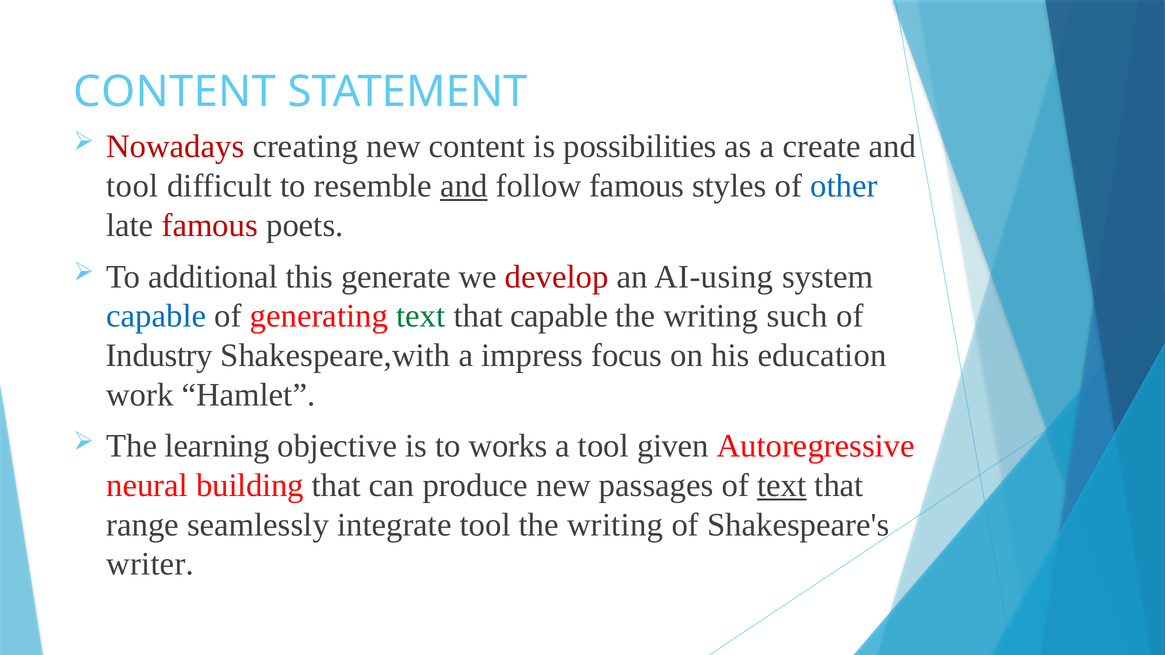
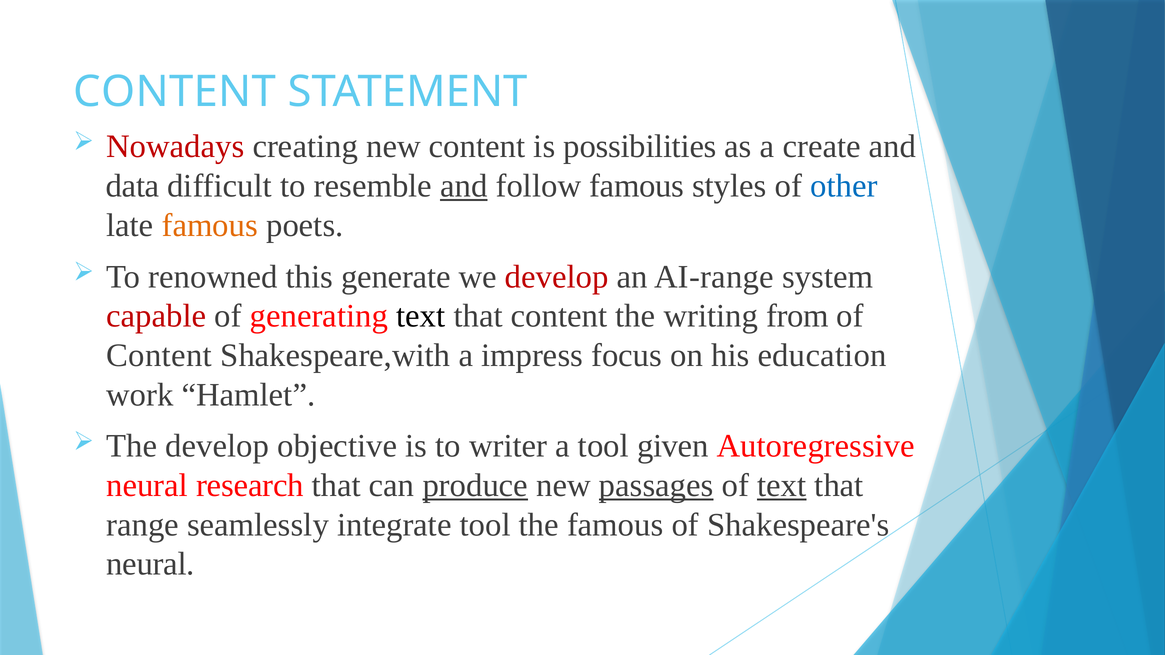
tool: tool -> data (133, 186)
famous colour: red -> orange (210, 225)
additional: additional -> renowned (213, 277)
AI-using: AI-using -> AI-range (714, 277)
capable colour: blue -> red (156, 316)
text colour: green -> black (421, 316)
that capable: capable -> content (559, 316)
such: such -> from (797, 316)
Industry: Industry -> Content (159, 356)
The learning: learning -> develop (217, 446)
works: works -> writer (508, 446)
building: building -> research (250, 486)
produce underline: none -> present (475, 486)
passages underline: none -> present (656, 486)
writing: writing -> famous (615, 525)
writer: writer -> neural (150, 564)
